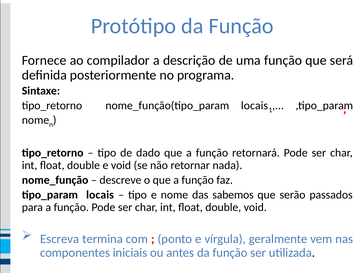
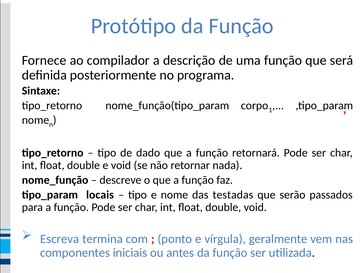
nome_função(tipo_param locais: locais -> corpo (255, 106)
sabemos: sabemos -> testadas (233, 195)
